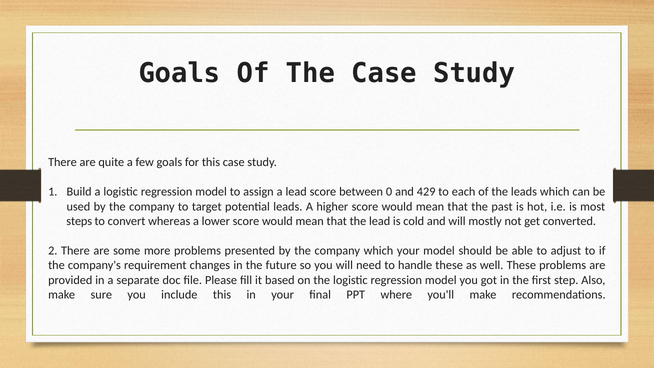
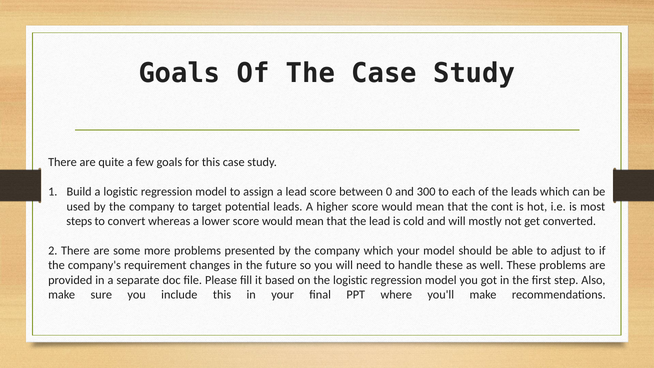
429: 429 -> 300 (426, 192)
past: past -> cont (502, 206)
